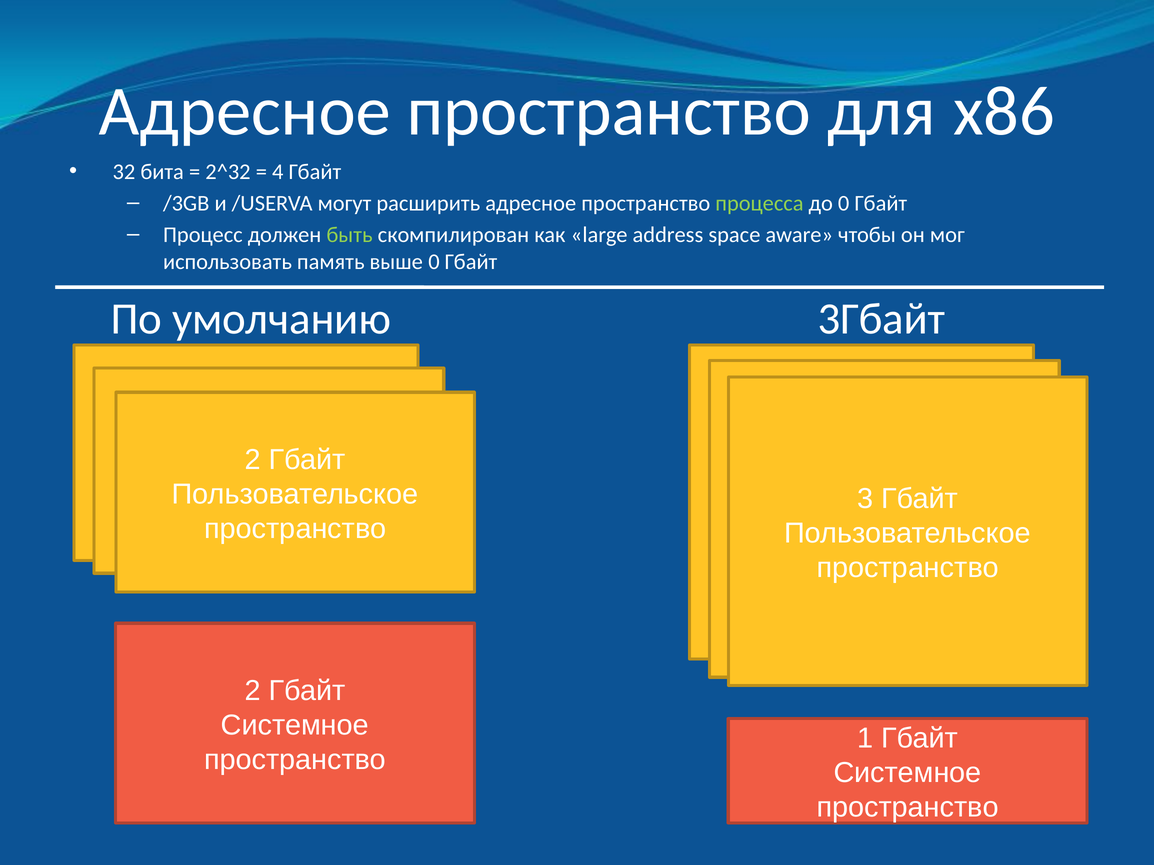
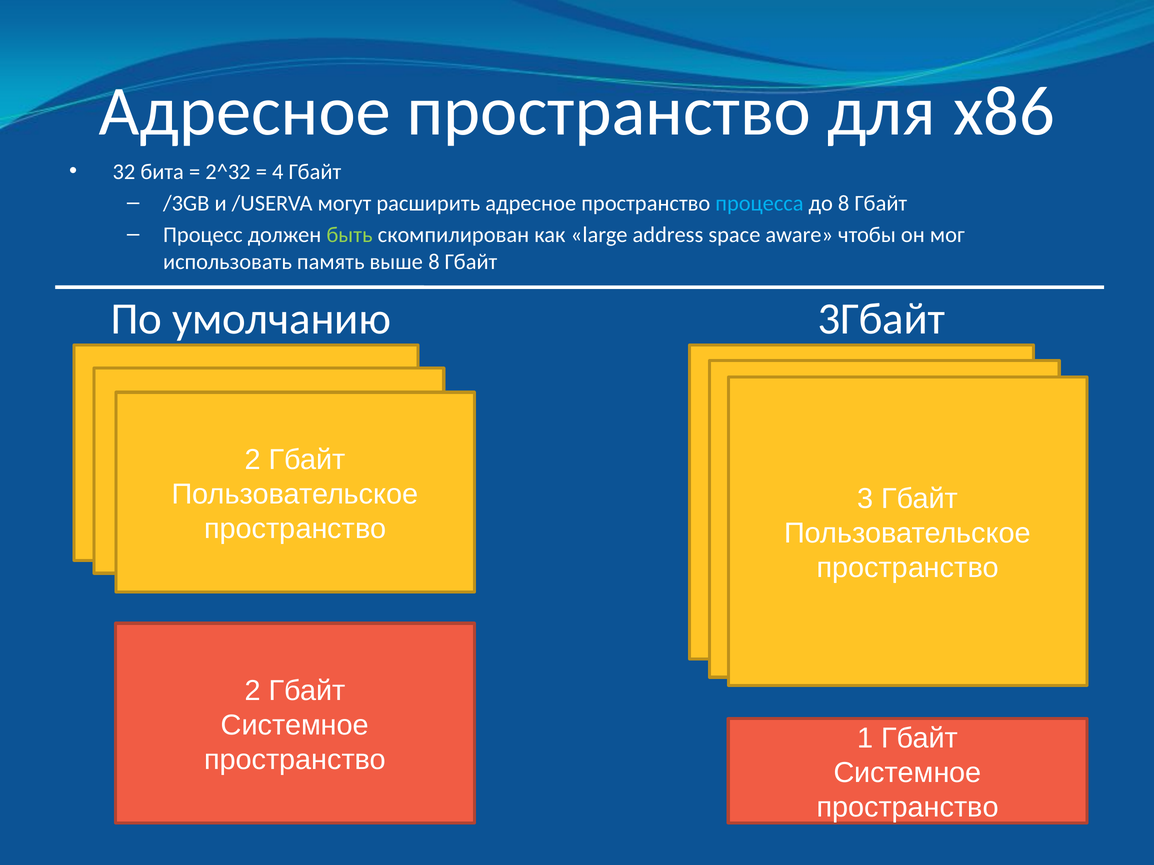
процесса colour: light green -> light blue (759, 203)
до 0: 0 -> 8 (844, 203)
выше 0: 0 -> 8 (434, 262)
